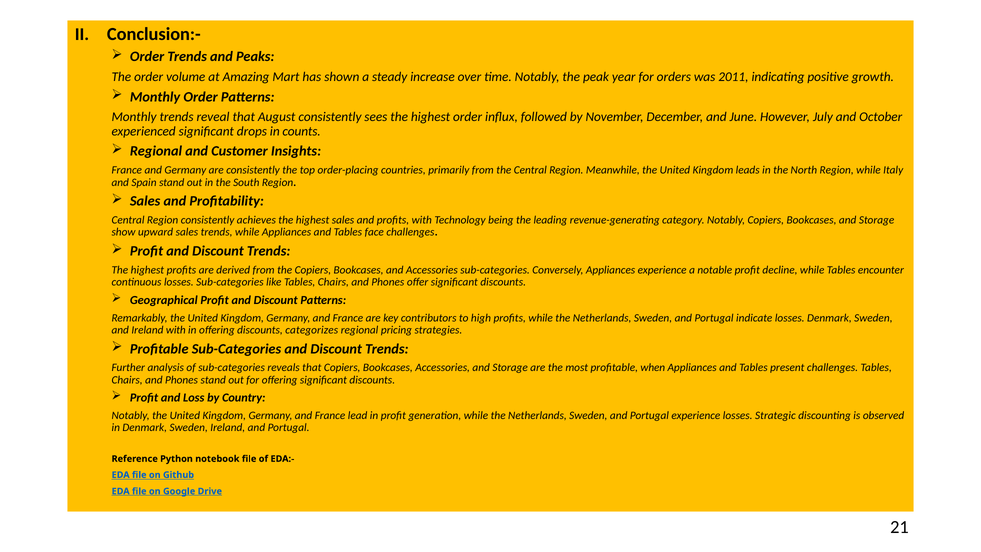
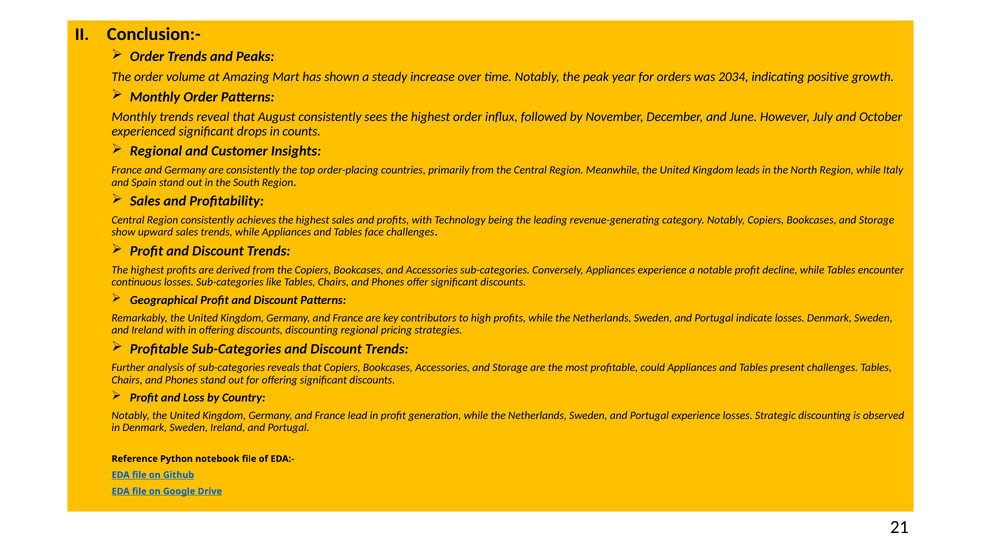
2011: 2011 -> 2034 (733, 77)
discounts categorizes: categorizes -> discounting (312, 330)
when: when -> could (653, 368)
